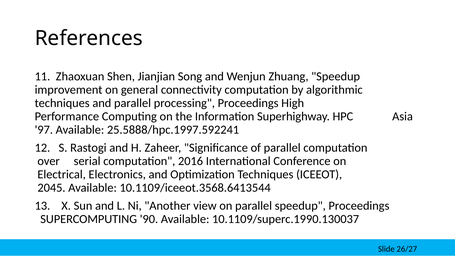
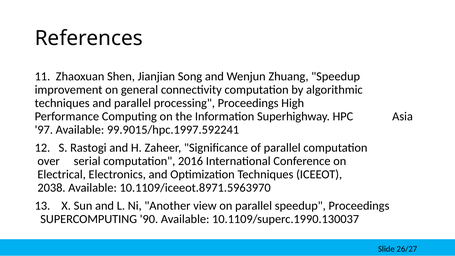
25.5888/hpc.1997.592241: 25.5888/hpc.1997.592241 -> 99.9015/hpc.1997.592241 (173, 130)
2045: 2045 -> 2038 (51, 188)
10.1109/iceeot.3568.6413544: 10.1109/iceeot.3568.6413544 -> 10.1109/iceeot.8971.5963970 (195, 188)
